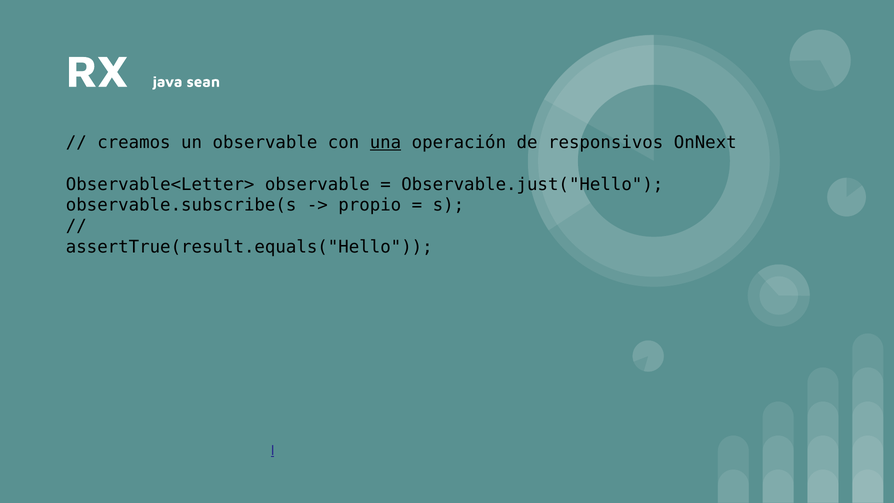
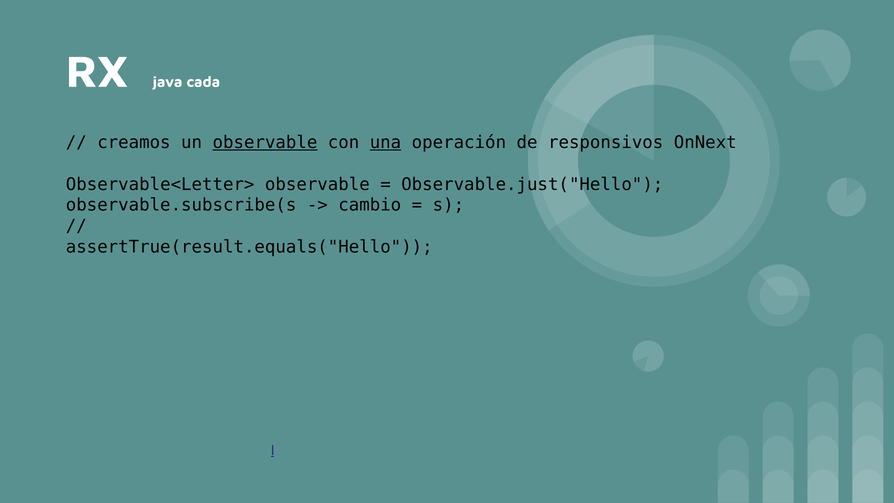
sean: sean -> cada (203, 82)
observable underline: none -> present (265, 143)
propio: propio -> cambio (370, 205)
